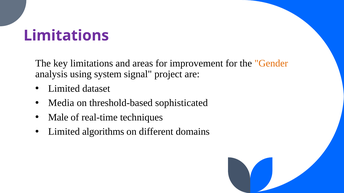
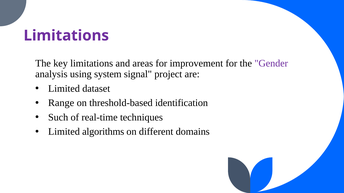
Gender colour: orange -> purple (271, 64)
Media: Media -> Range (61, 103)
sophisticated: sophisticated -> identification (182, 103)
Male: Male -> Such (58, 118)
